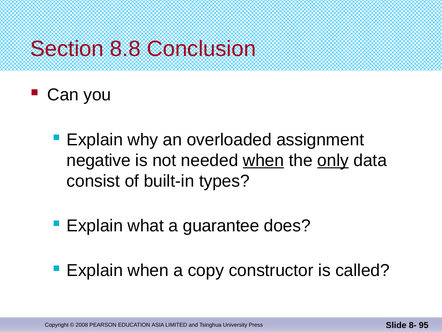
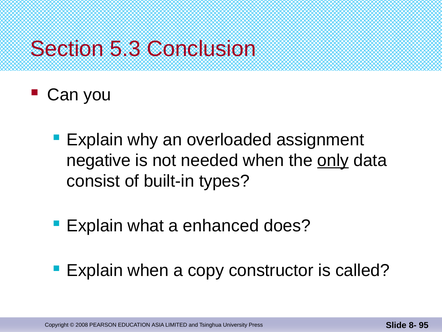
8.8: 8.8 -> 5.3 (125, 49)
when underline: present -> none (263, 160)
guarantee: guarantee -> enhanced (221, 225)
